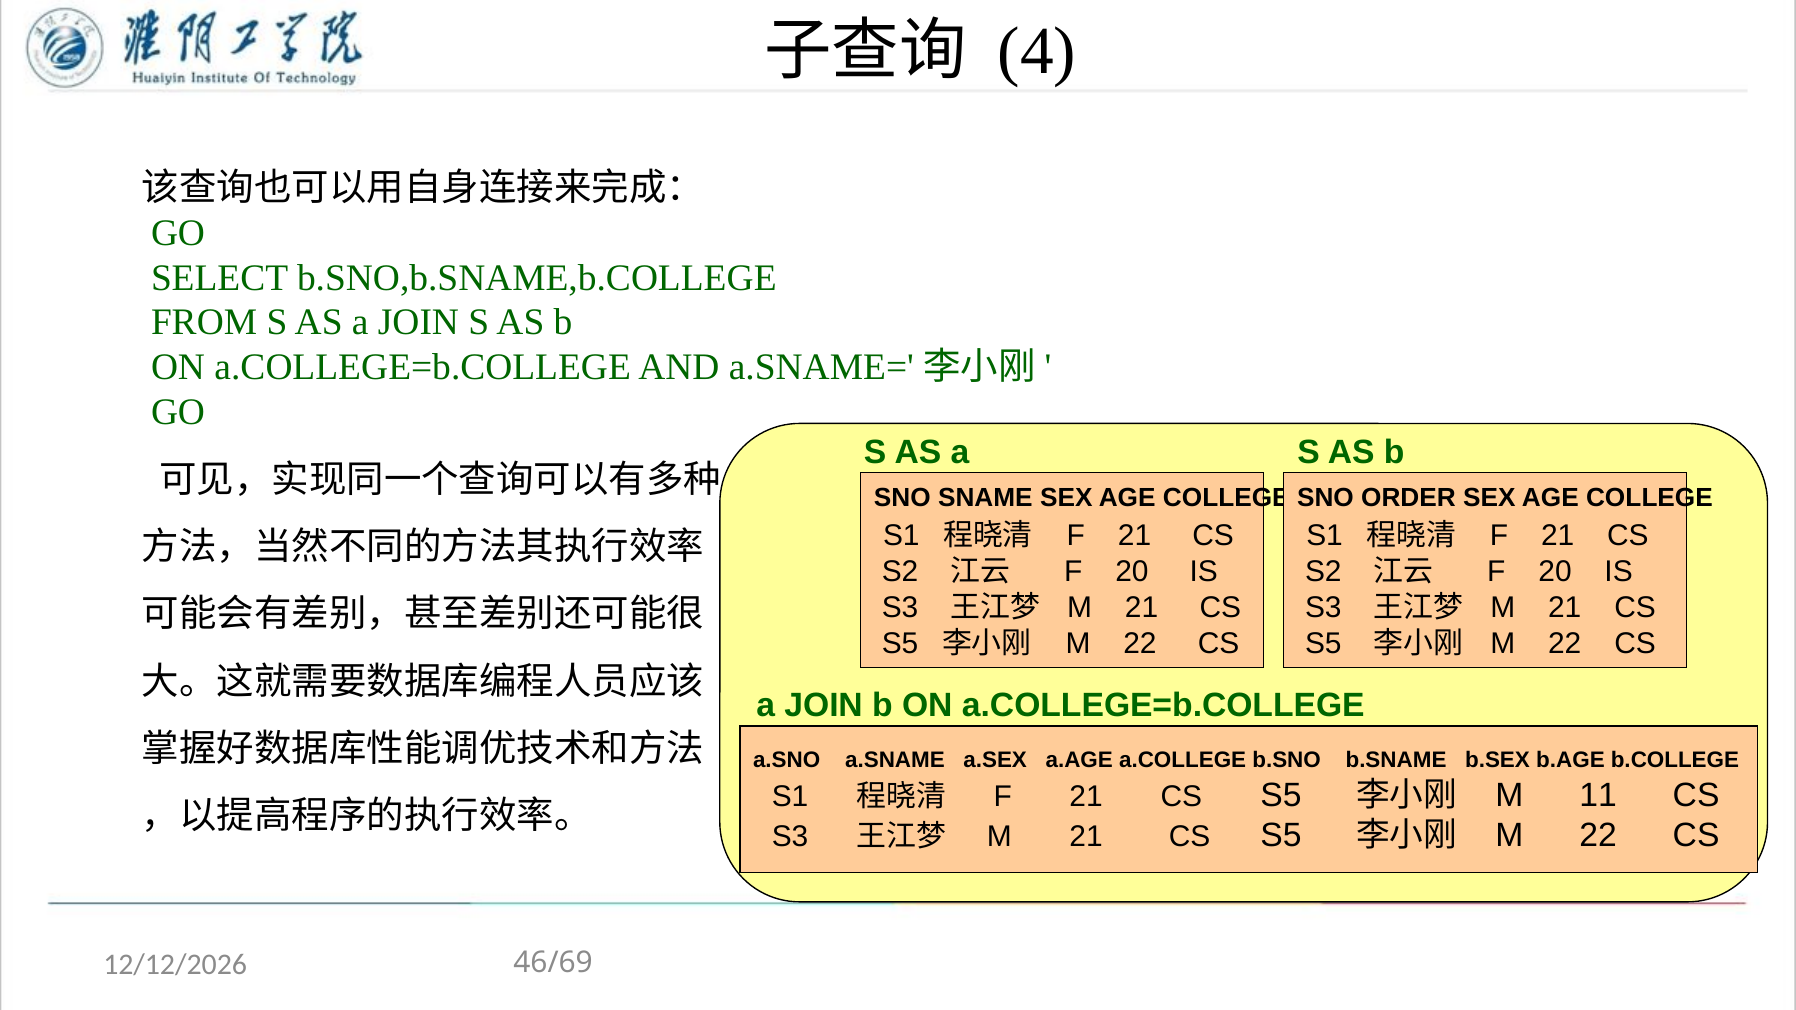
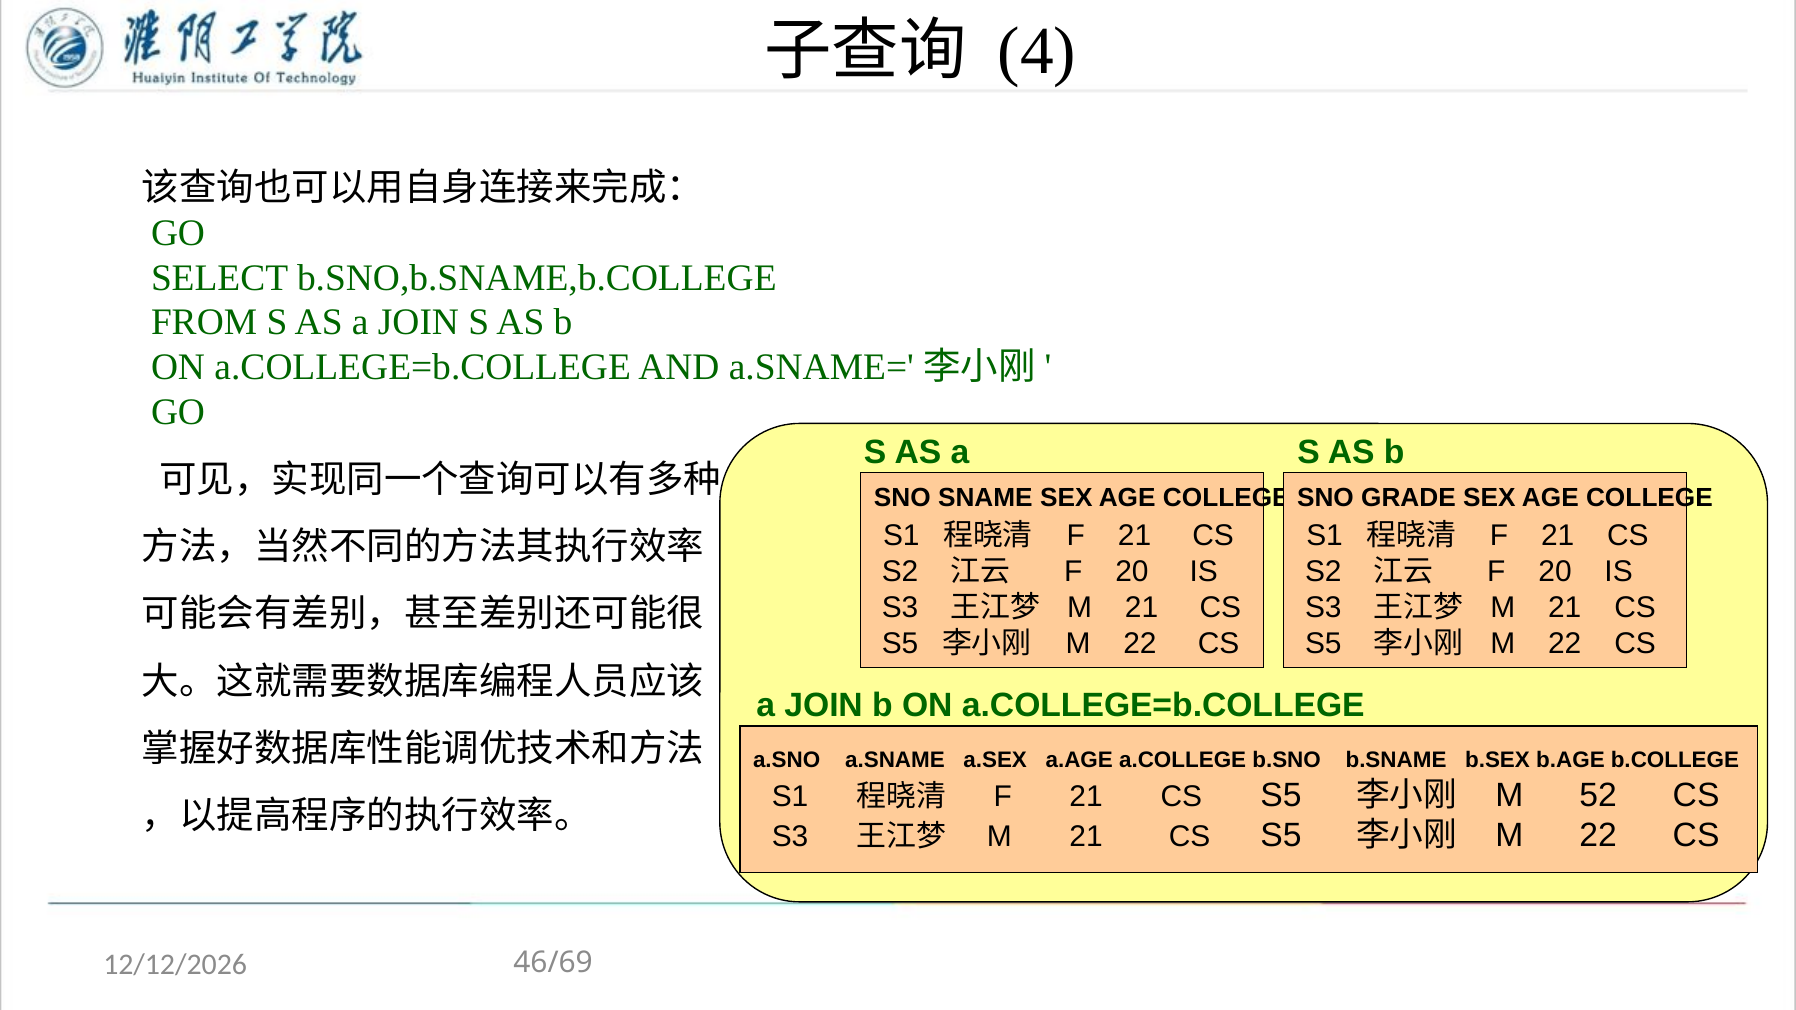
ORDER: ORDER -> GRADE (1408, 498)
11: 11 -> 52 (1598, 795)
